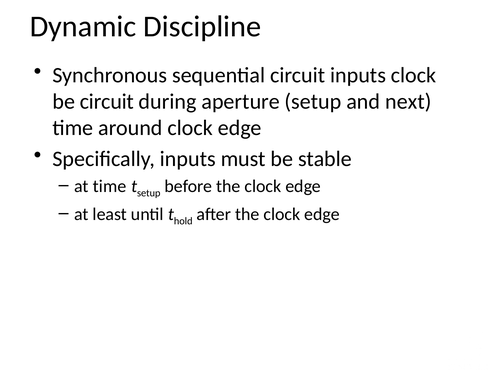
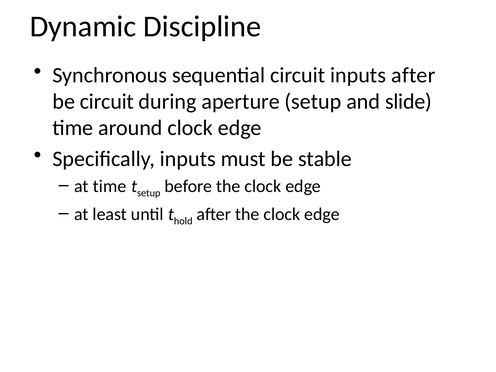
inputs clock: clock -> after (413, 75)
next: next -> slide (408, 102)
